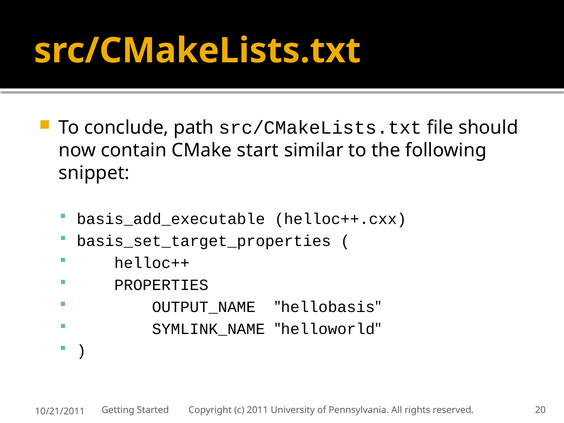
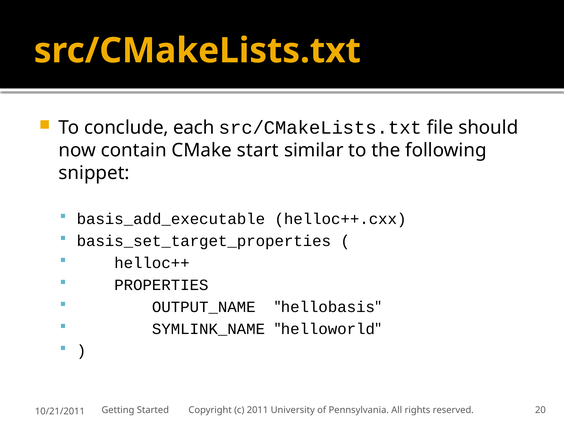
path: path -> each (194, 128)
